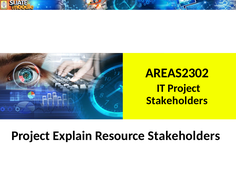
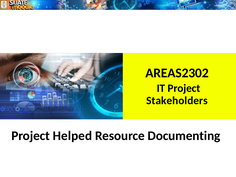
Explain: Explain -> Helped (72, 136)
Resource Stakeholders: Stakeholders -> Documenting (184, 136)
